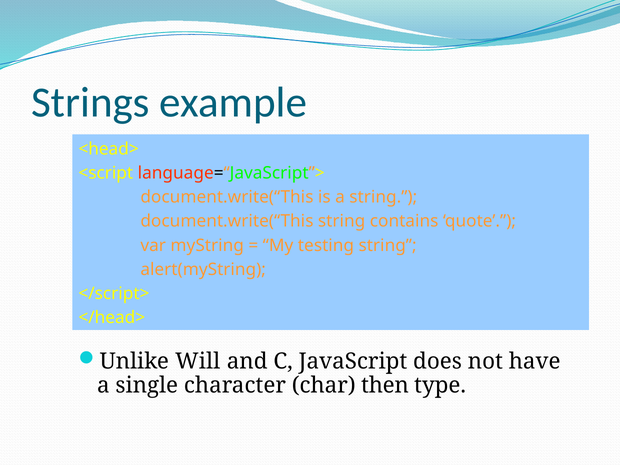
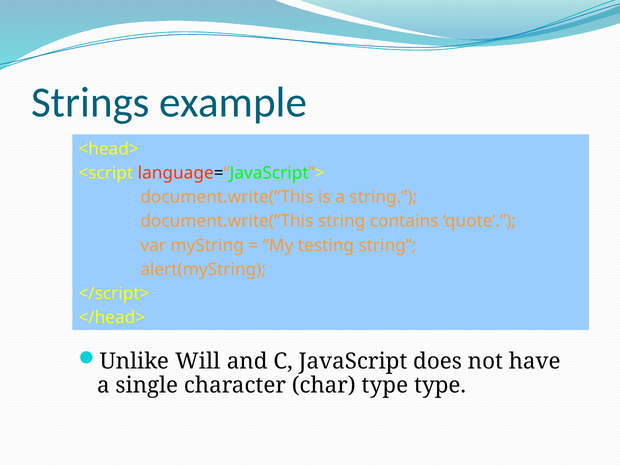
char then: then -> type (385, 385)
